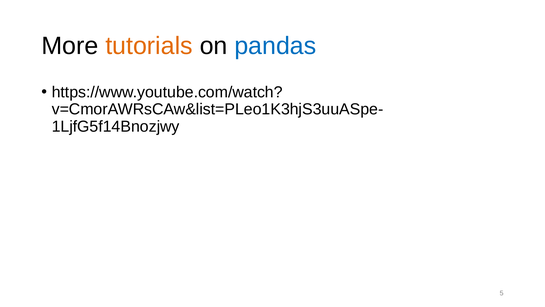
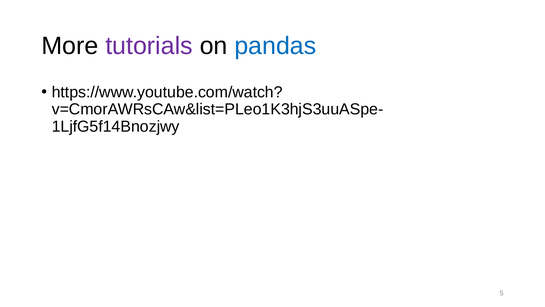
tutorials colour: orange -> purple (149, 46)
